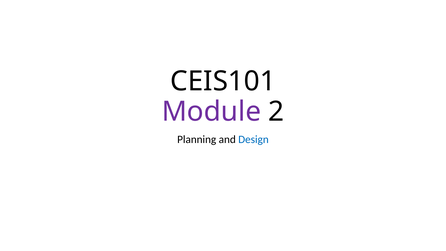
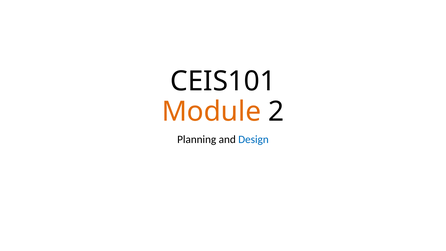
Module colour: purple -> orange (211, 111)
